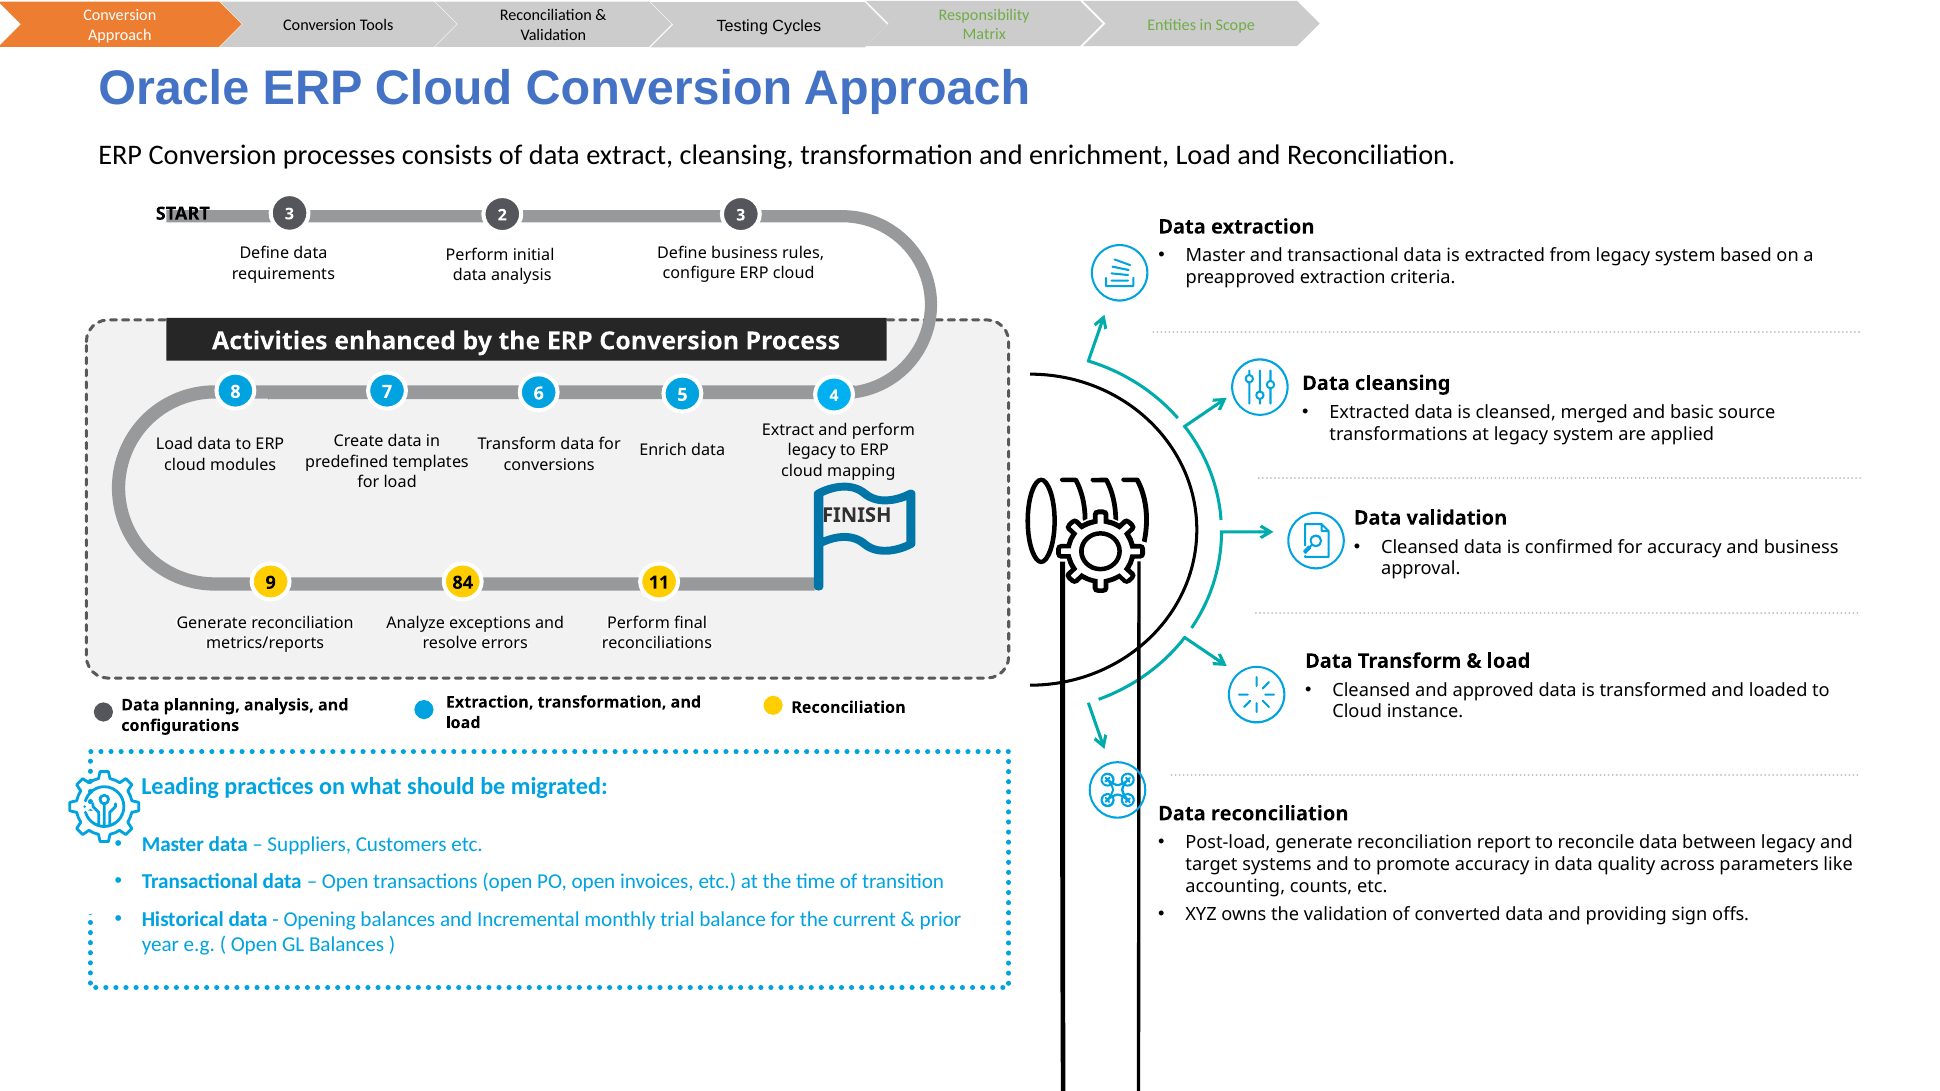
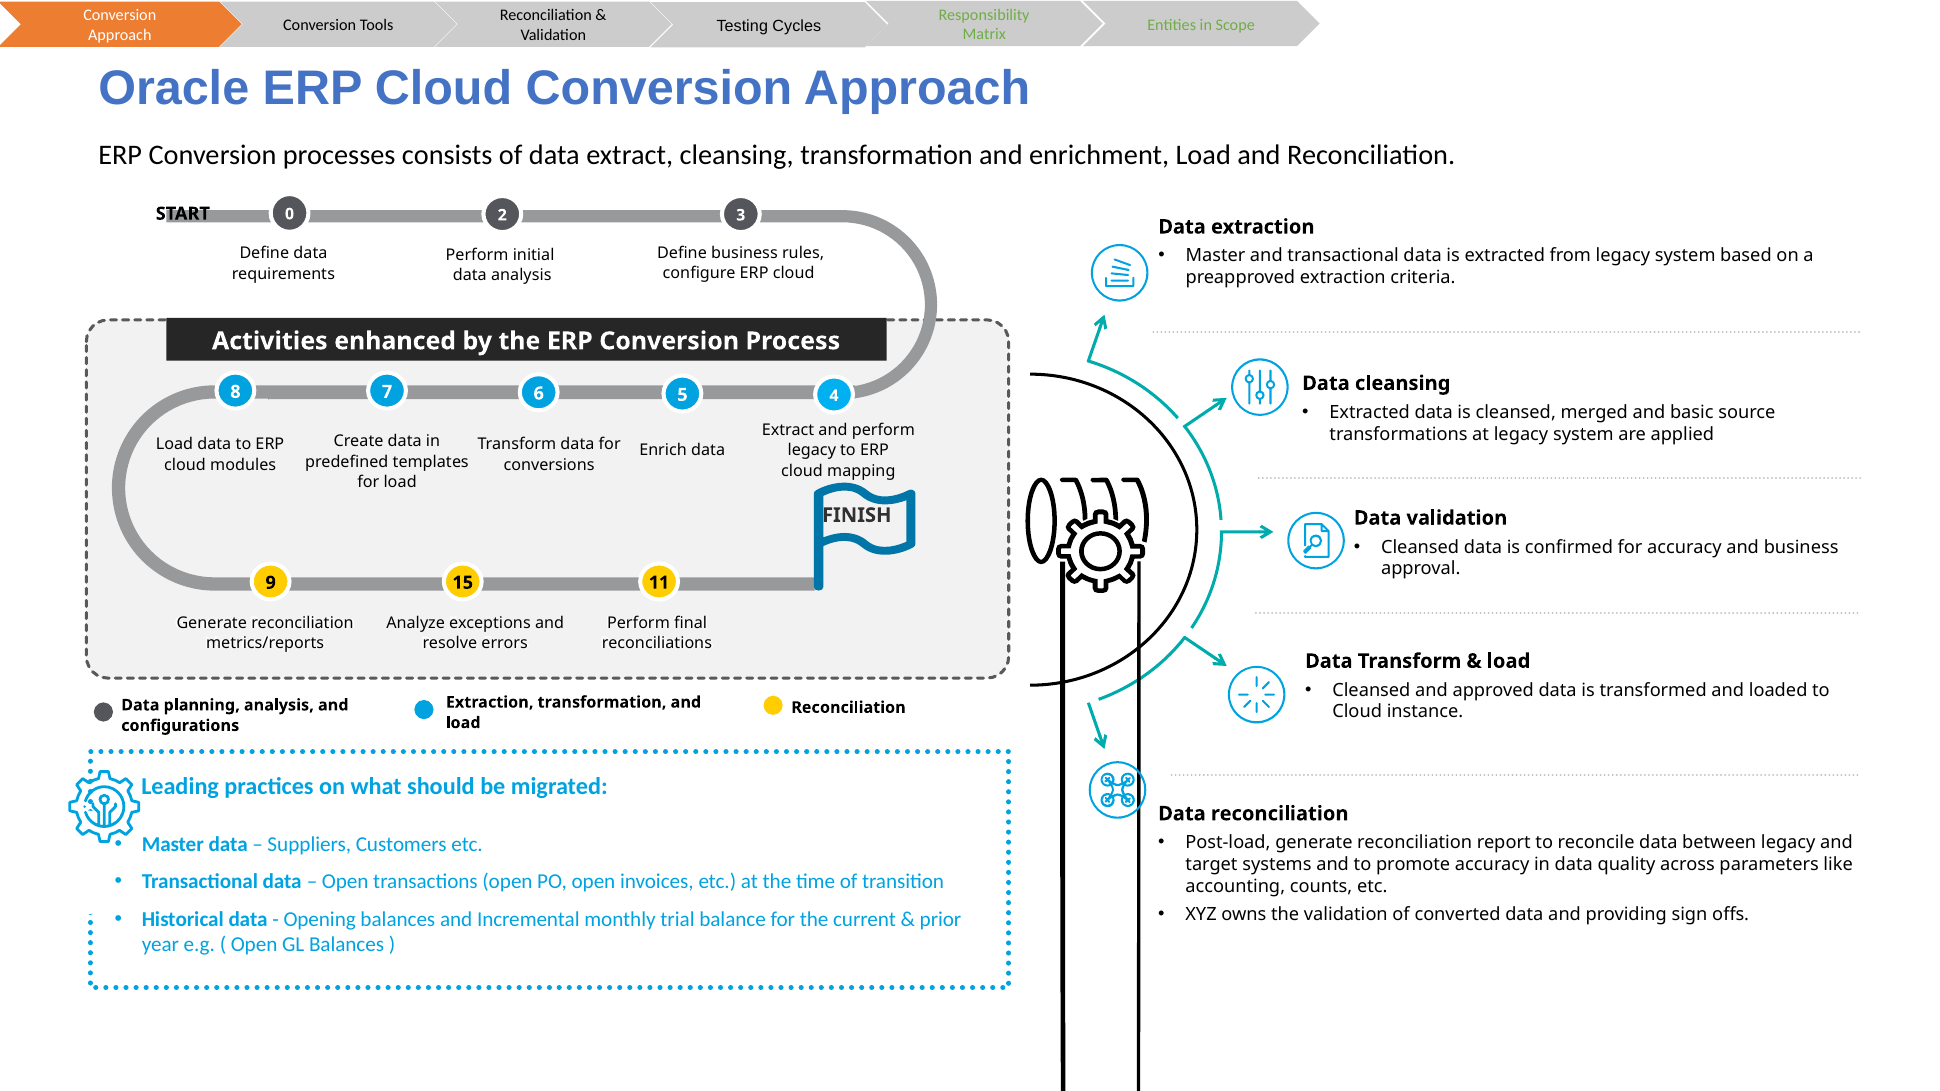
START 3: 3 -> 0 (289, 214)
84: 84 -> 15 (463, 583)
